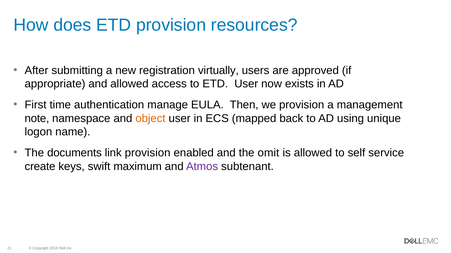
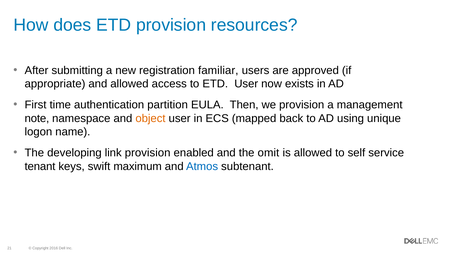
virtually: virtually -> familiar (218, 71)
manage: manage -> partition (168, 105)
documents: documents -> developing (74, 153)
create: create -> tenant (40, 167)
Atmos colour: purple -> blue (202, 167)
